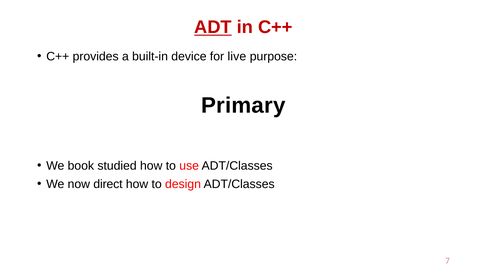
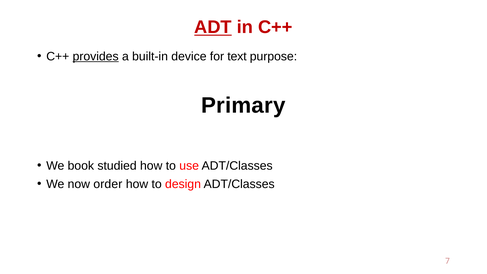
provides underline: none -> present (96, 56)
live: live -> text (237, 56)
direct: direct -> order (108, 184)
